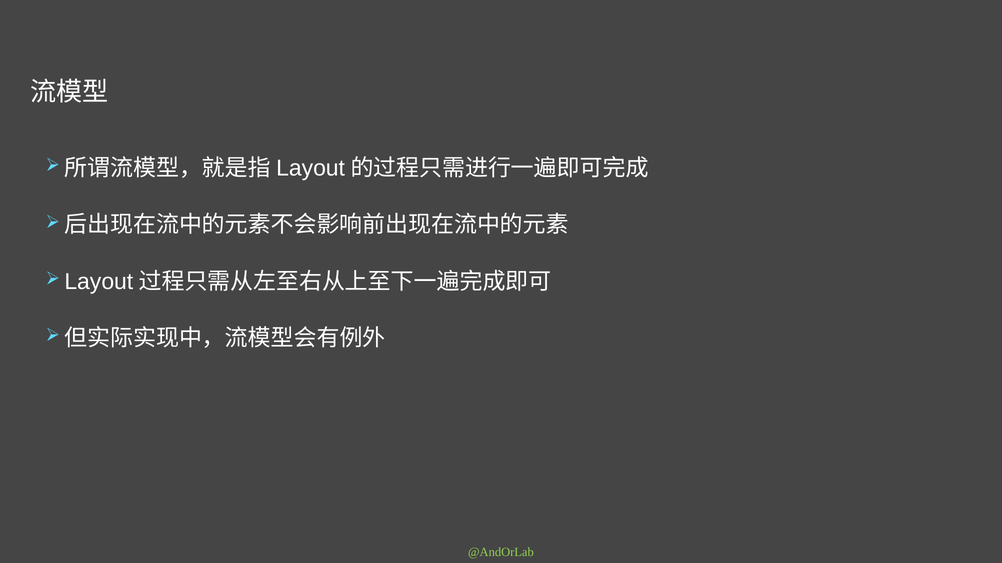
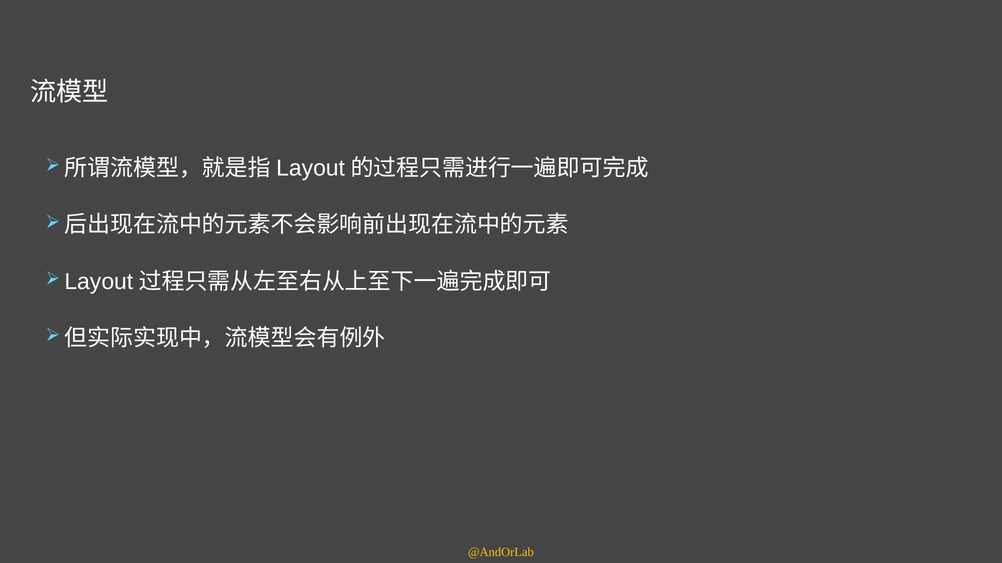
@AndOrLab colour: light green -> yellow (501, 553)
